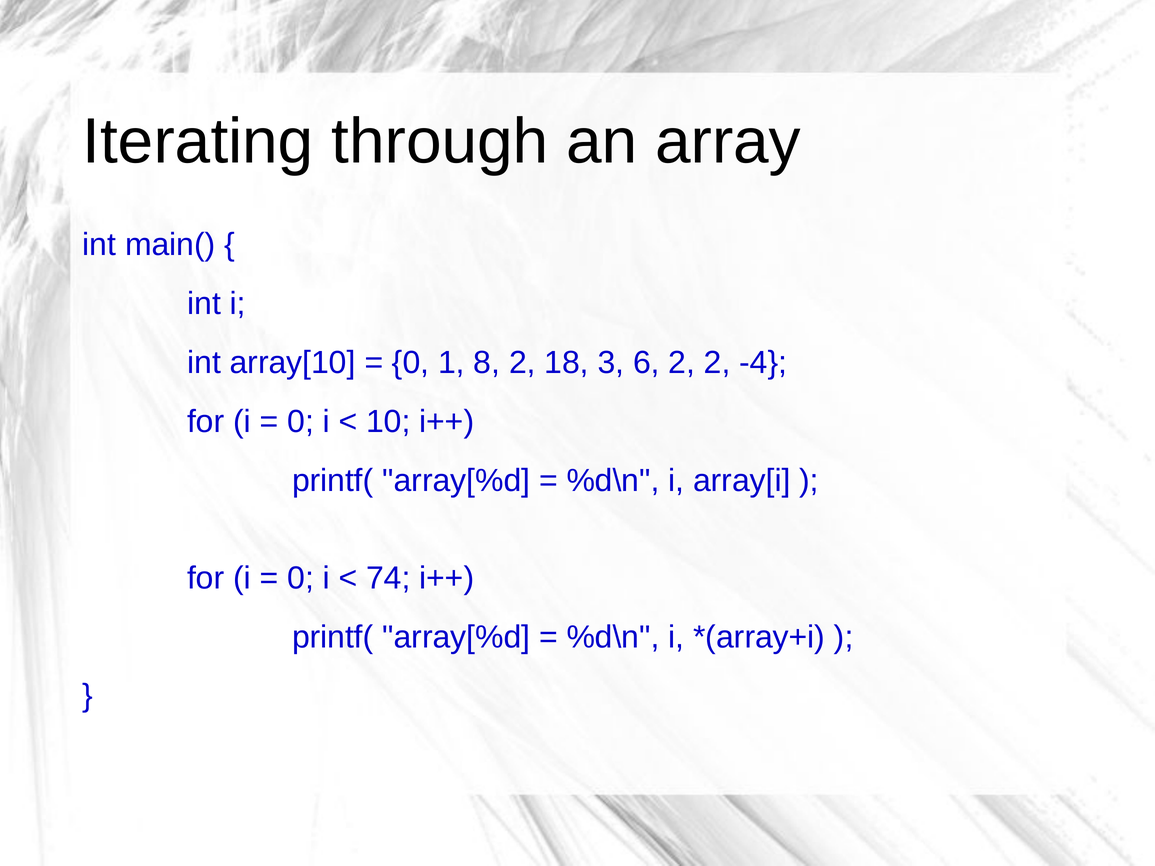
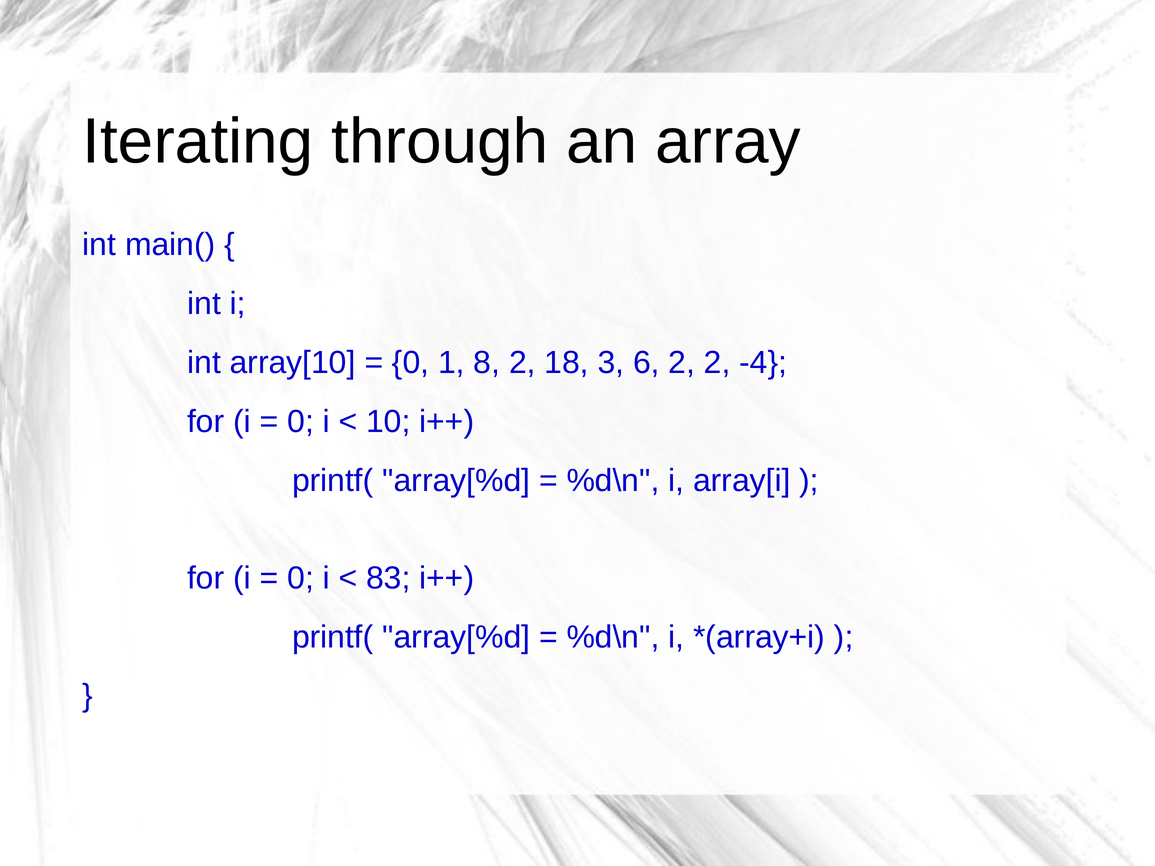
74: 74 -> 83 (388, 578)
